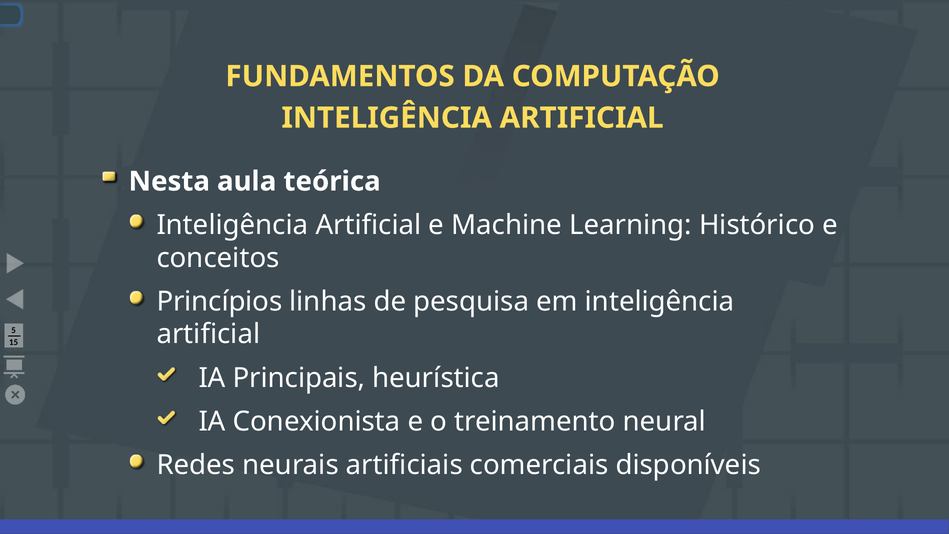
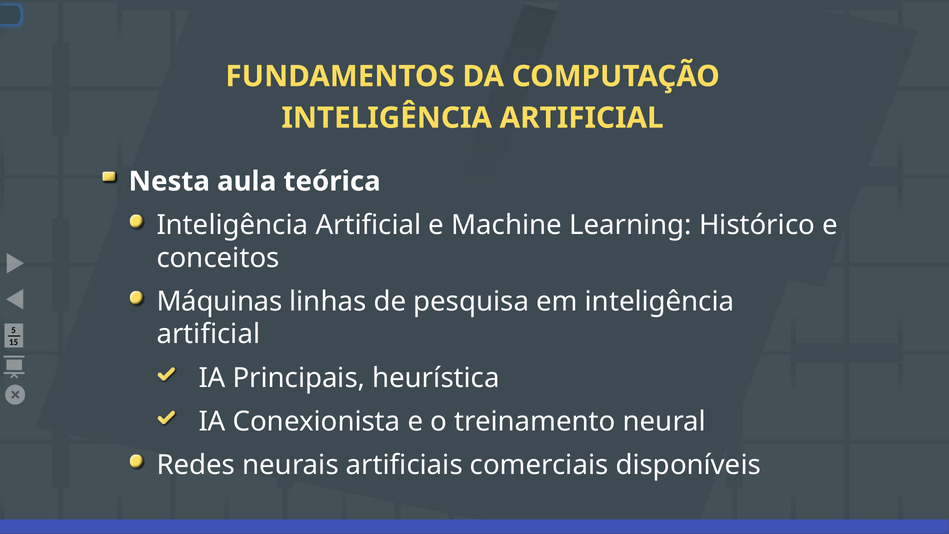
Princípios: Princípios -> Máquinas (219, 301)
